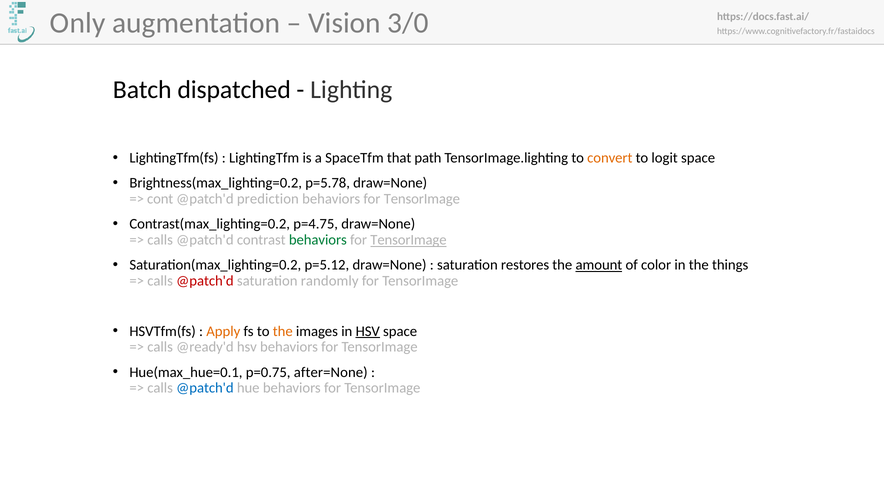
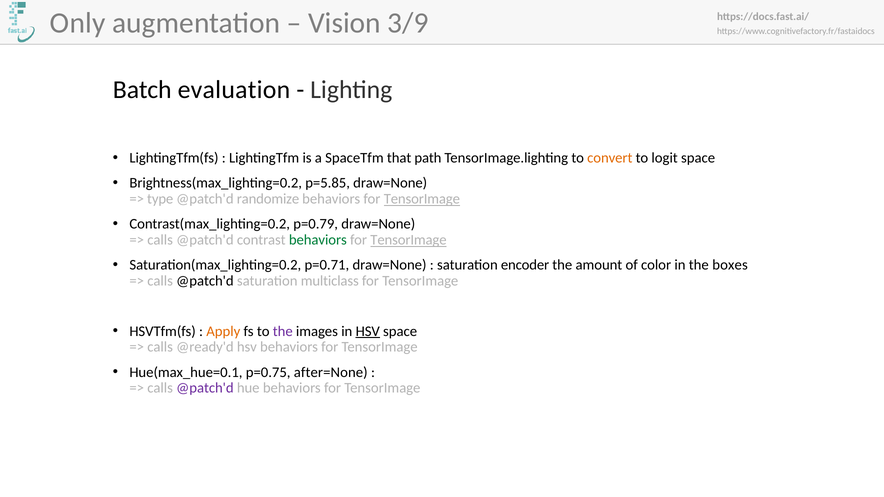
3/0: 3/0 -> 3/9 (408, 23)
dispatched: dispatched -> evaluation (234, 90)
p=5.78: p=5.78 -> p=5.85 (328, 183)
cont: cont -> type (160, 199)
prediction: prediction -> randomize (268, 199)
TensorImage underline: none -> present (422, 199)
p=4.75: p=4.75 -> p=0.79 (316, 224)
p=5.12: p=5.12 -> p=0.71 (327, 265)
restores: restores -> encoder (525, 265)
amount underline: present -> none (599, 265)
things: things -> boxes (730, 265)
@patch'd colour: red -> black (205, 281)
randomly: randomly -> multiclass (330, 281)
the colour: orange -> purple (283, 331)
@patch'd colour: blue -> purple (205, 388)
